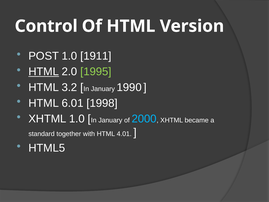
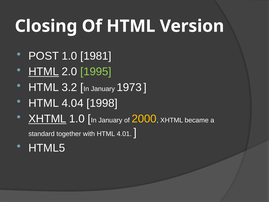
Control: Control -> Closing (46, 26)
1911: 1911 -> 1981 (96, 56)
1990: 1990 -> 1973 (129, 87)
6.01: 6.01 -> 4.04 (73, 103)
XHTML underline: none -> present (47, 119)
2000 colour: light blue -> yellow (144, 119)
